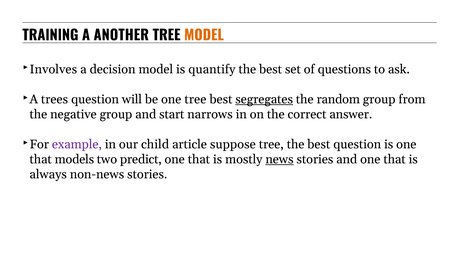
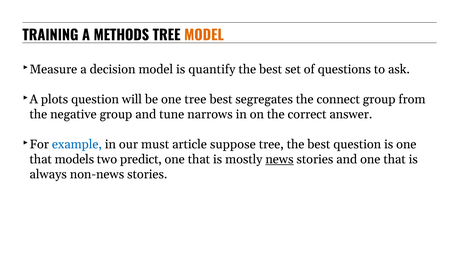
ANOTHER: ANOTHER -> METHODS (121, 36)
Involves: Involves -> Measure (53, 69)
trees: trees -> plots (55, 100)
segregates underline: present -> none (264, 100)
random: random -> connect (338, 100)
start: start -> tune (172, 115)
example colour: purple -> blue (77, 145)
child: child -> must (155, 145)
